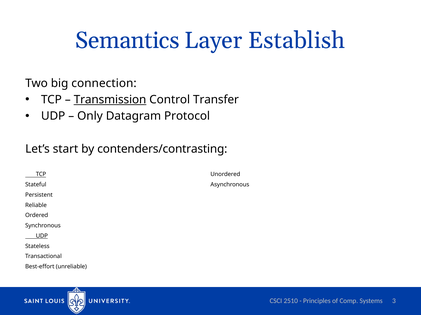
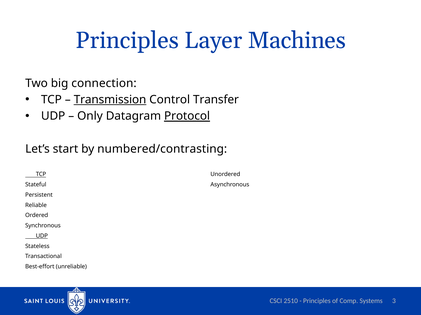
Semantics: Semantics -> Principles (127, 41)
Establish: Establish -> Machines (297, 41)
Protocol underline: none -> present (187, 116)
contenders/contrasting: contenders/contrasting -> numbered/contrasting (162, 149)
